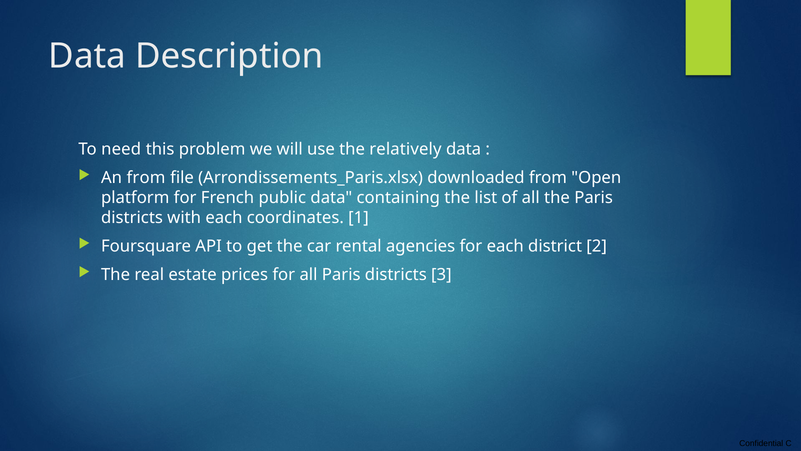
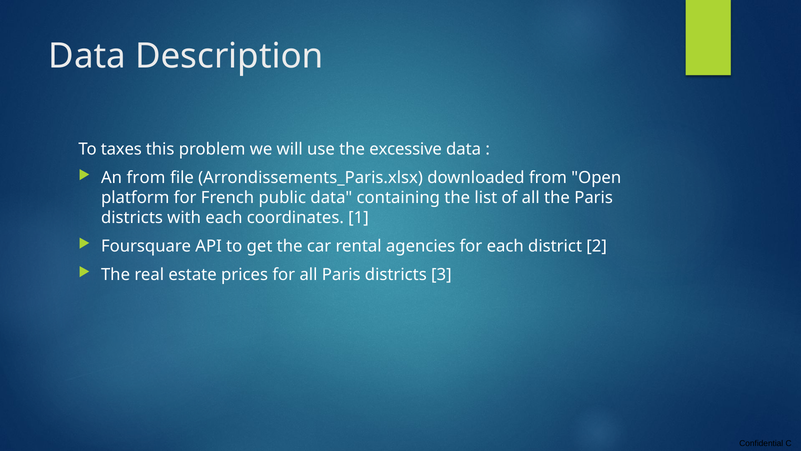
need: need -> taxes (121, 149)
relatively: relatively -> excessive (406, 149)
